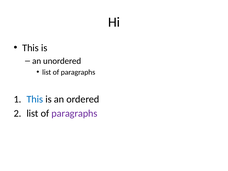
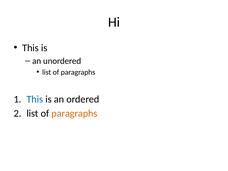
paragraphs colour: purple -> orange (74, 113)
